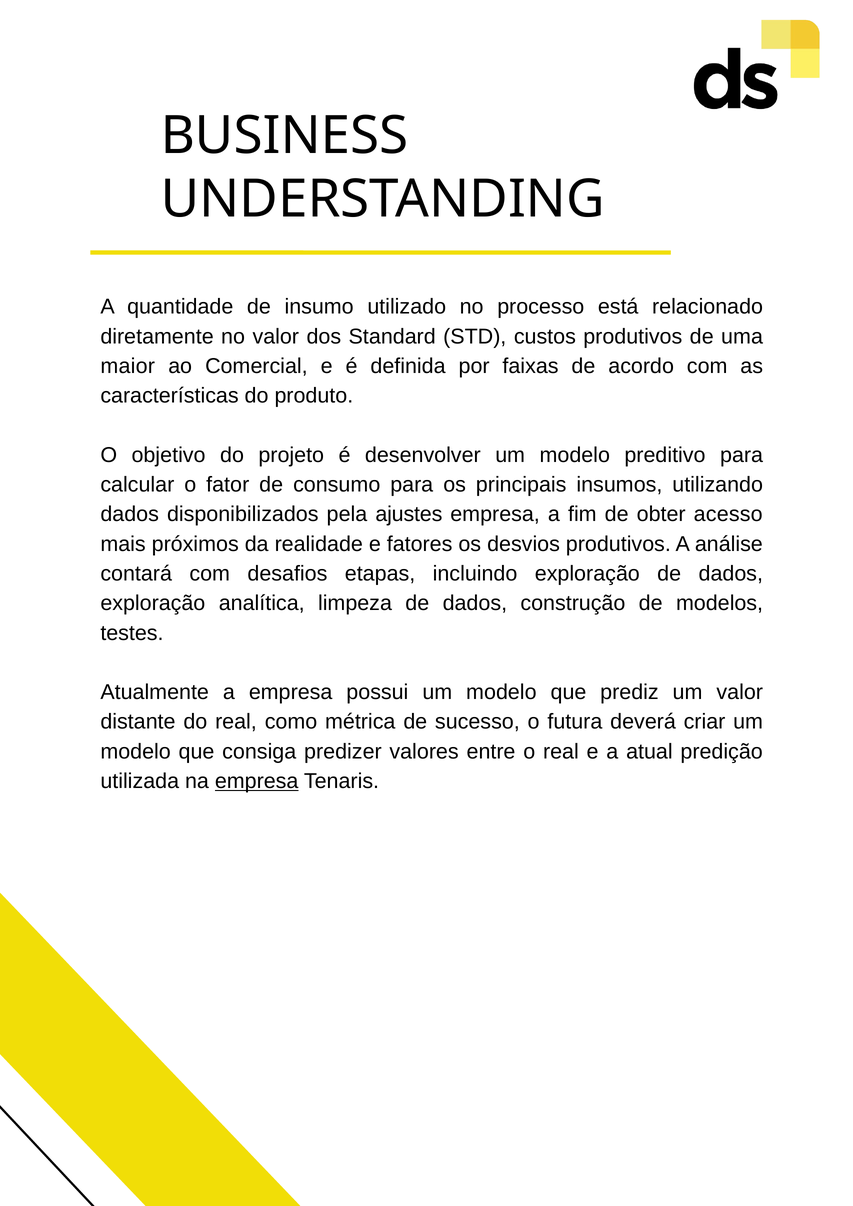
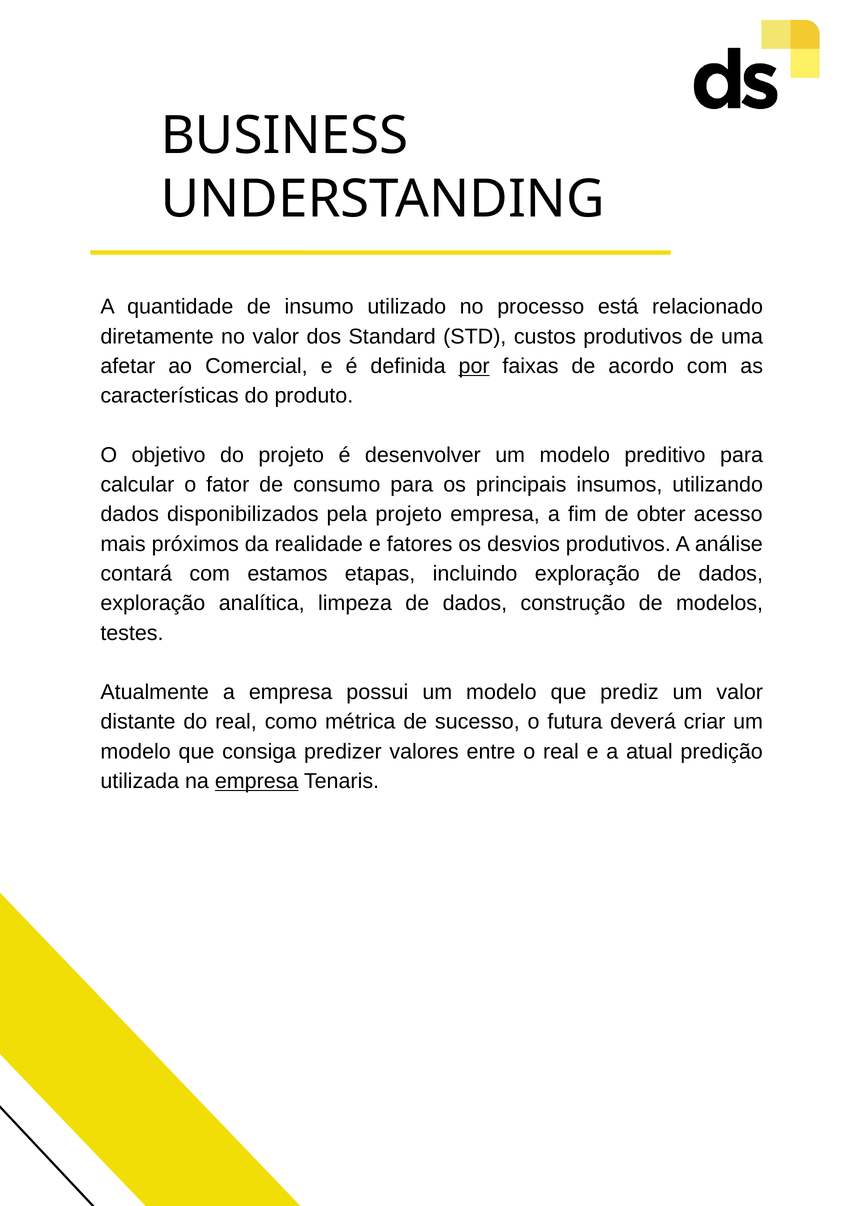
maior: maior -> afetar (128, 366)
por underline: none -> present (474, 366)
pela ajustes: ajustes -> projeto (409, 515)
desafios: desafios -> estamos (288, 574)
